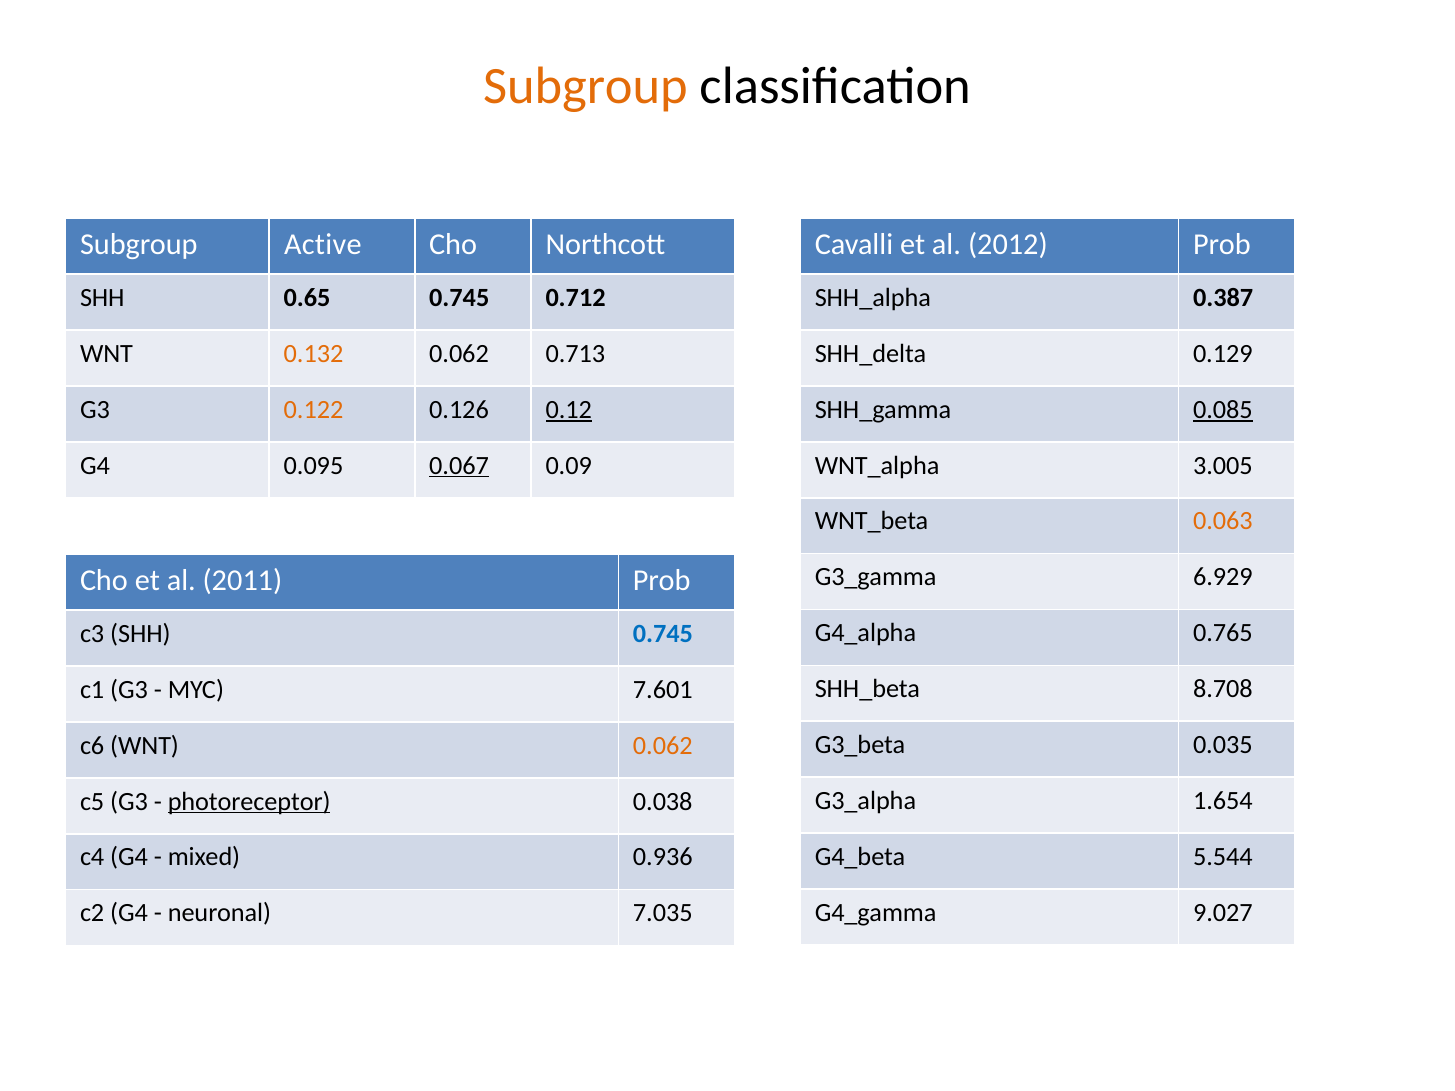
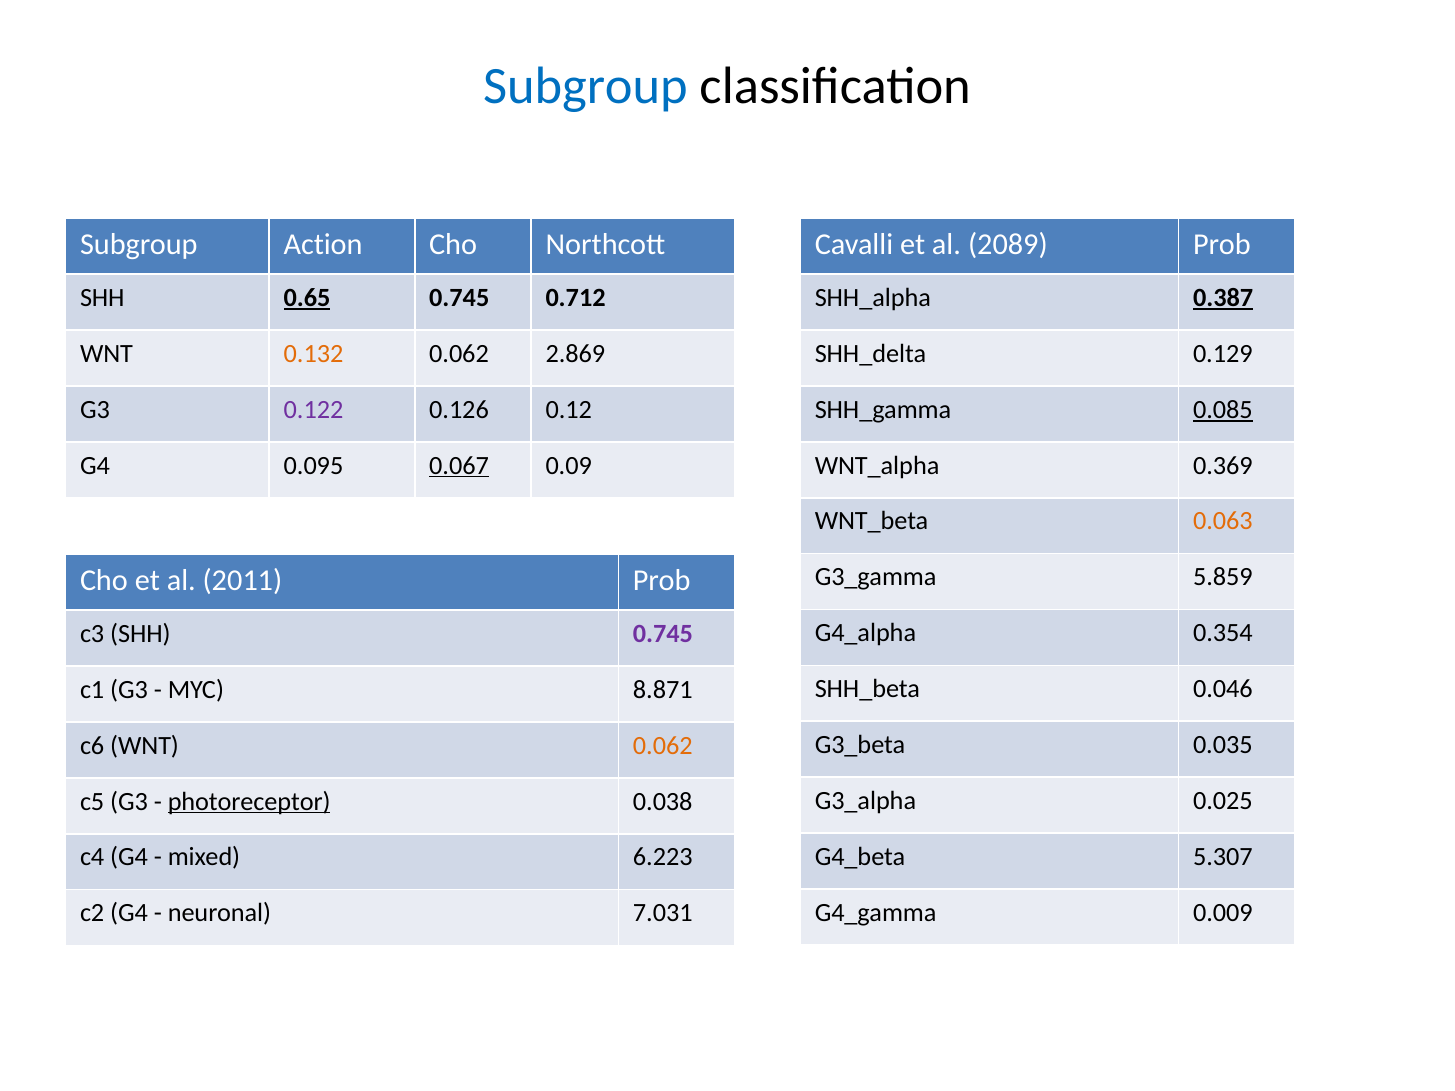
Subgroup colour: orange -> blue (585, 86)
Active: Active -> Action (323, 244)
2012: 2012 -> 2089 (1008, 244)
0.65 underline: none -> present (307, 298)
0.387 underline: none -> present (1223, 298)
0.713: 0.713 -> 2.869 (575, 354)
0.122 colour: orange -> purple (314, 410)
0.12 underline: present -> none (569, 410)
3.005: 3.005 -> 0.369 (1223, 465)
6.929: 6.929 -> 5.859 (1223, 577)
0.765: 0.765 -> 0.354 (1223, 633)
0.745 colour: blue -> purple (663, 634)
8.708: 8.708 -> 0.046 (1223, 689)
7.601: 7.601 -> 8.871 (663, 690)
1.654: 1.654 -> 0.025 (1223, 801)
5.544: 5.544 -> 5.307 (1223, 857)
0.936: 0.936 -> 6.223 (663, 857)
9.027: 9.027 -> 0.009 (1223, 913)
7.035: 7.035 -> 7.031 (663, 913)
